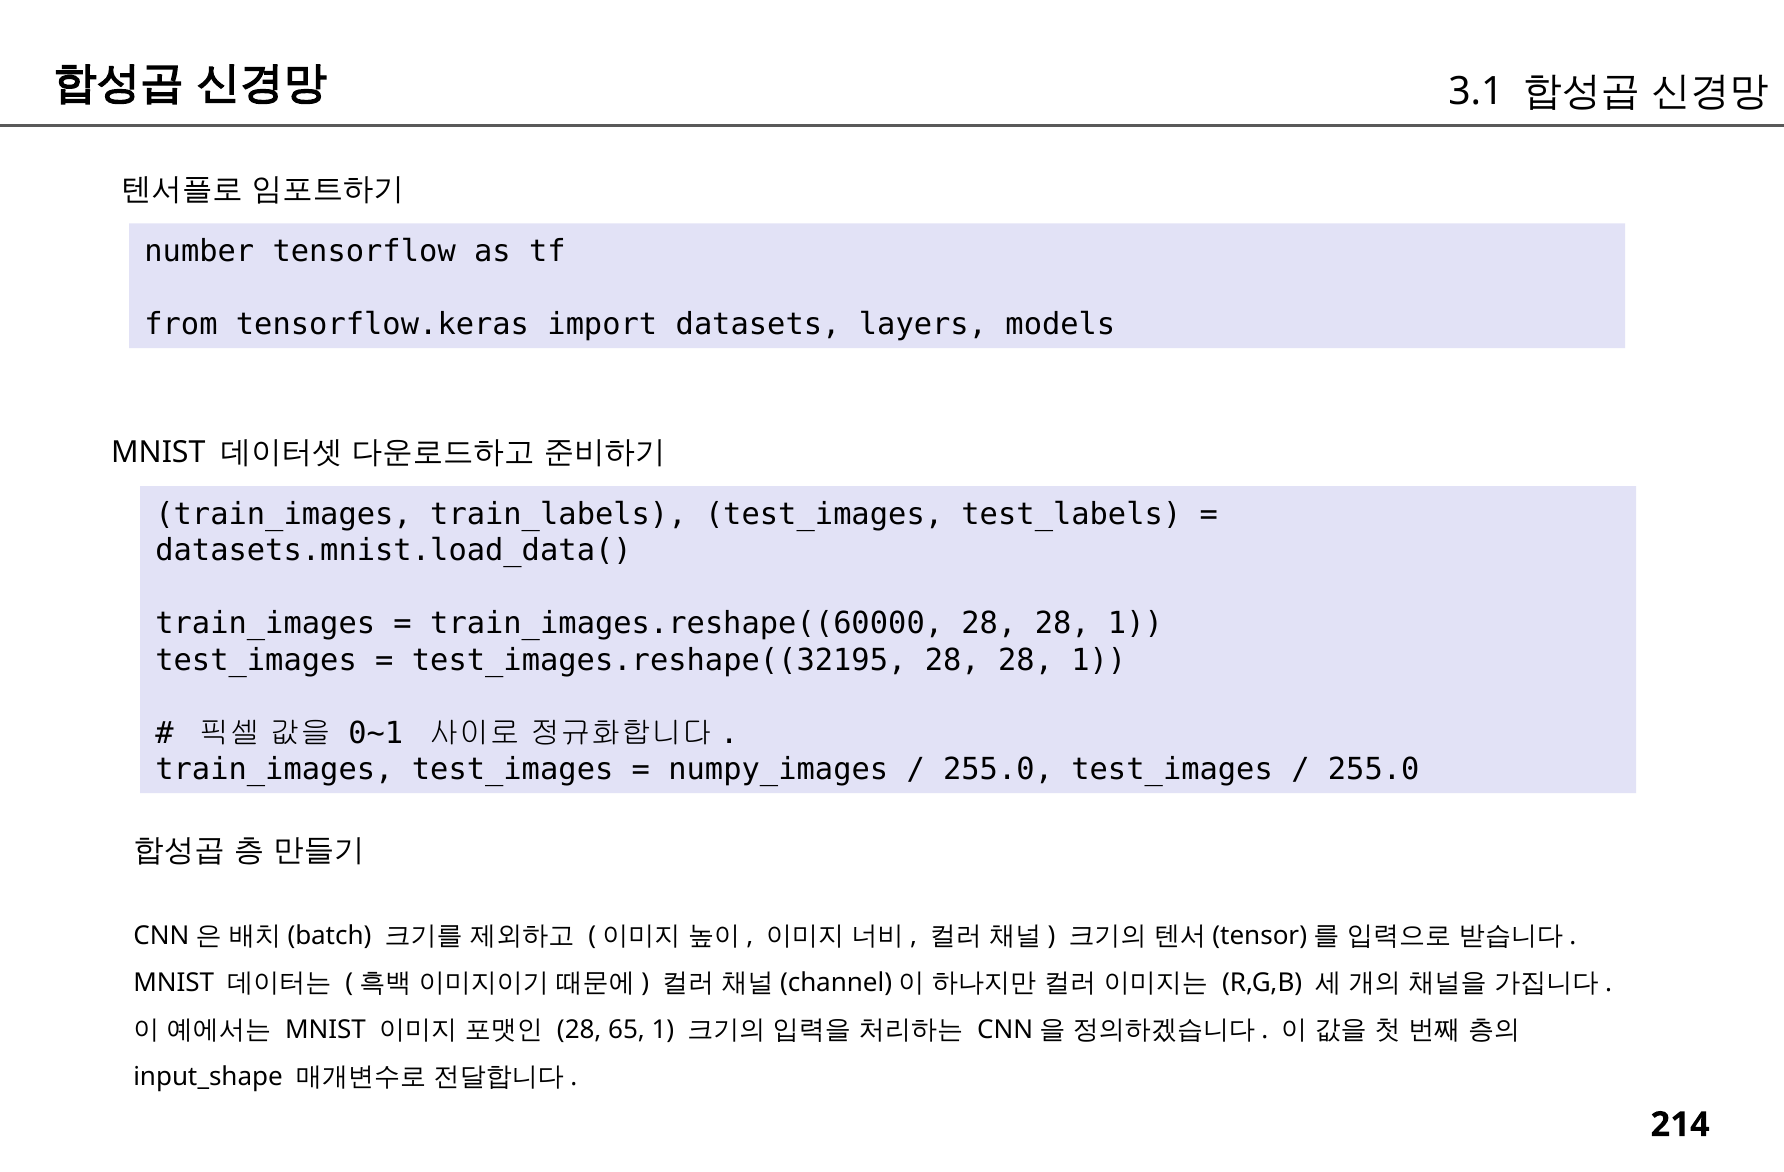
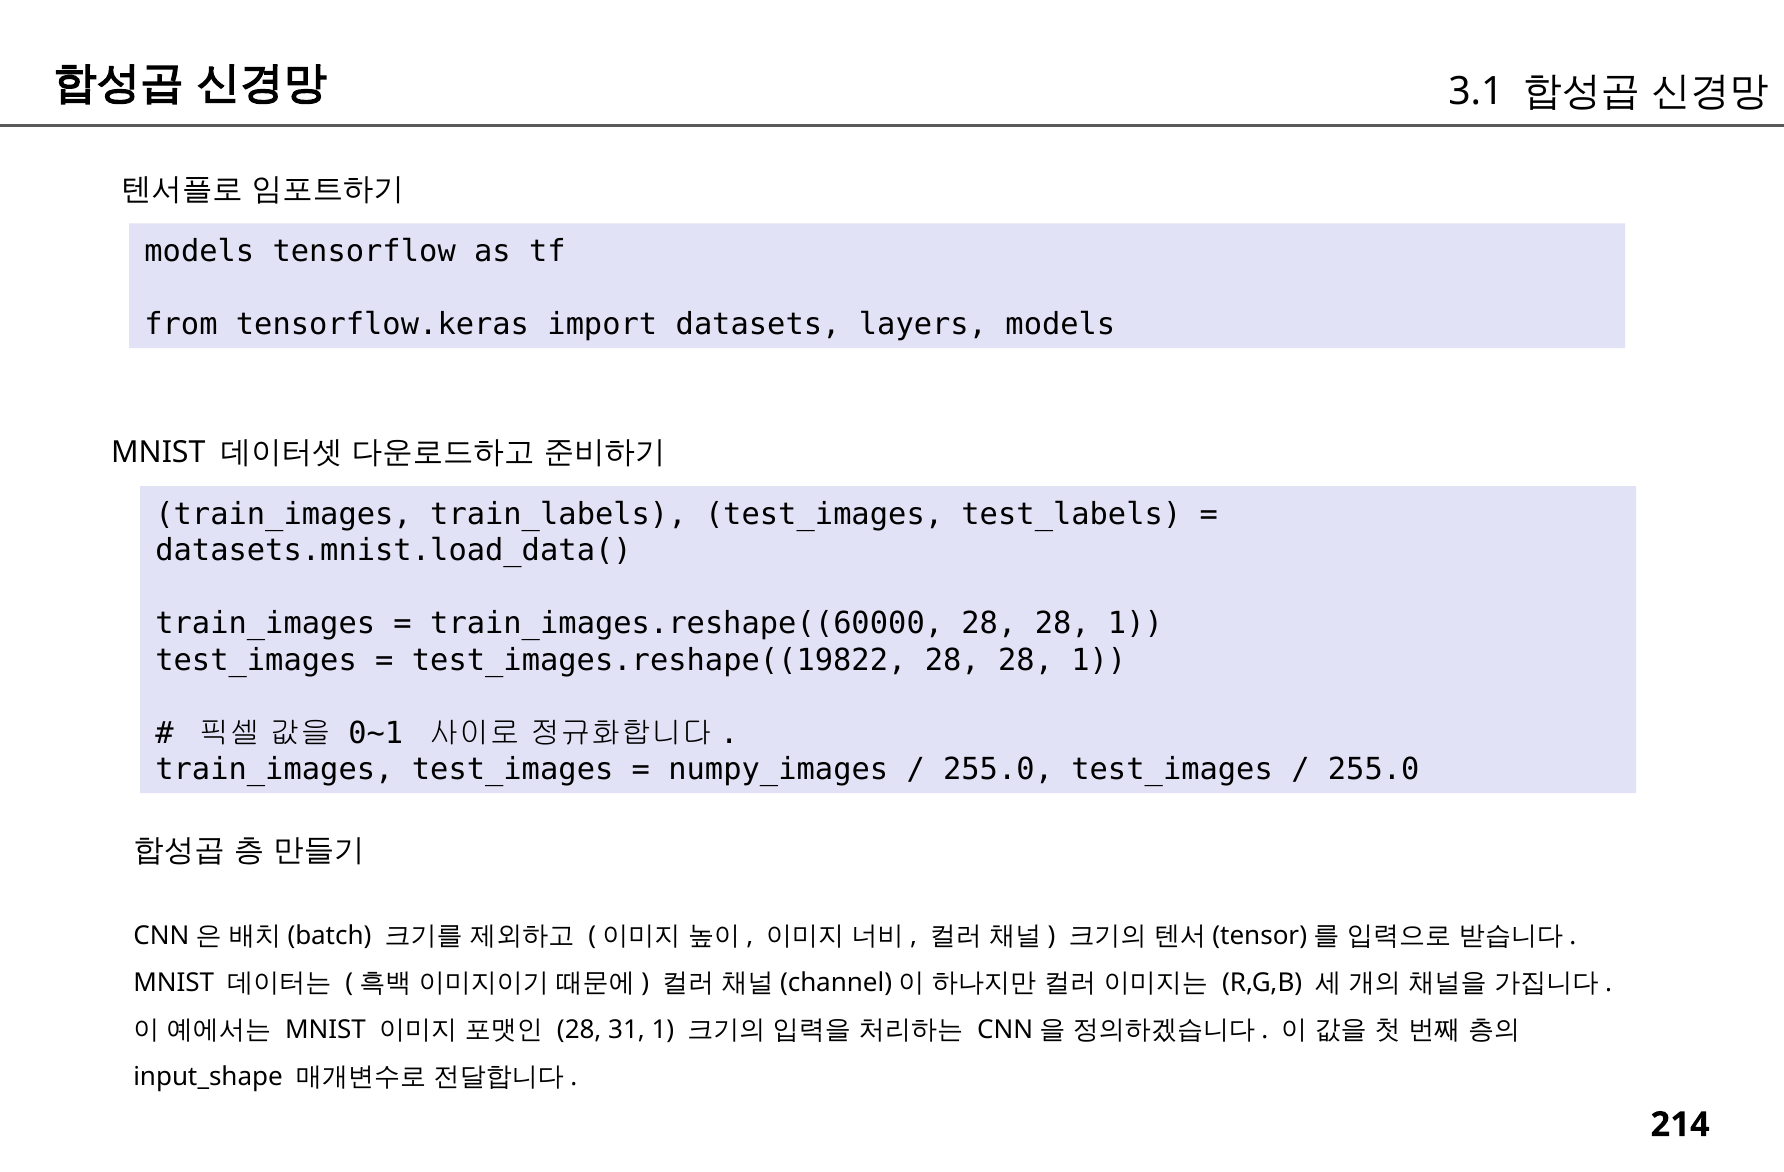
number: number -> models (199, 251)
test_images.reshape((32195: test_images.reshape((32195 -> test_images.reshape((19822 (659, 660)
65: 65 -> 31 (627, 1030)
